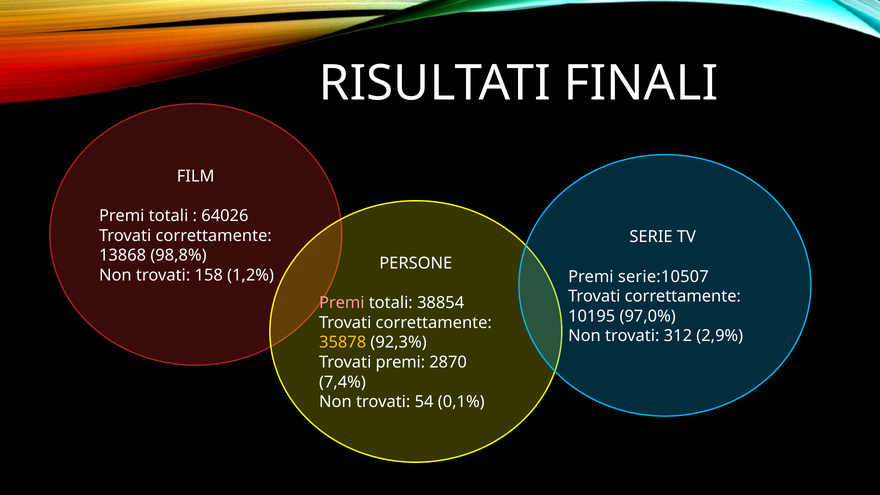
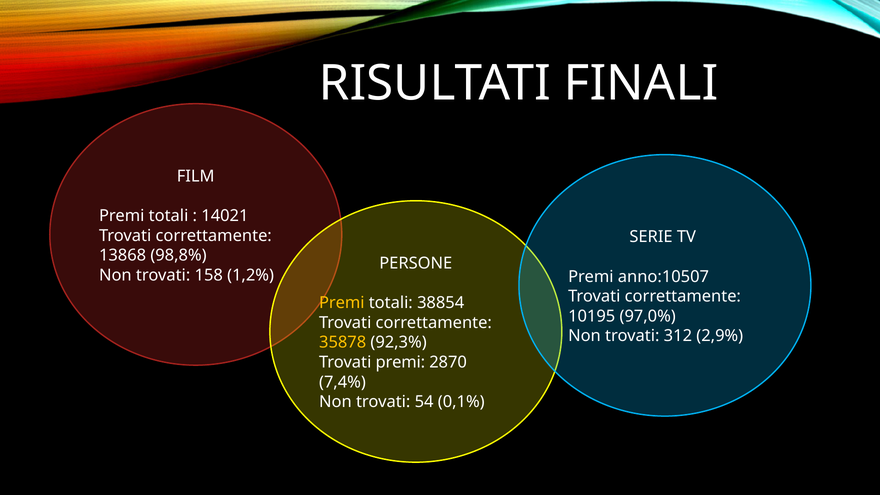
64026: 64026 -> 14021 (225, 216)
serie:10507: serie:10507 -> anno:10507 (663, 277)
Premi colour: pink -> yellow (342, 303)
